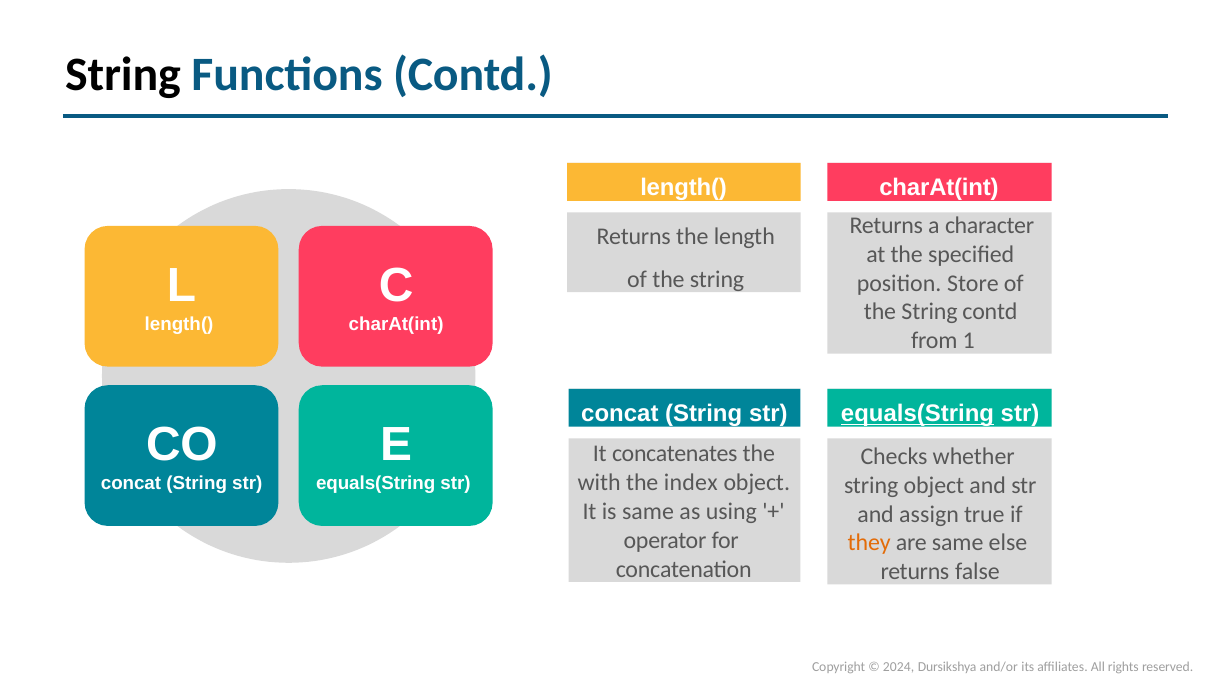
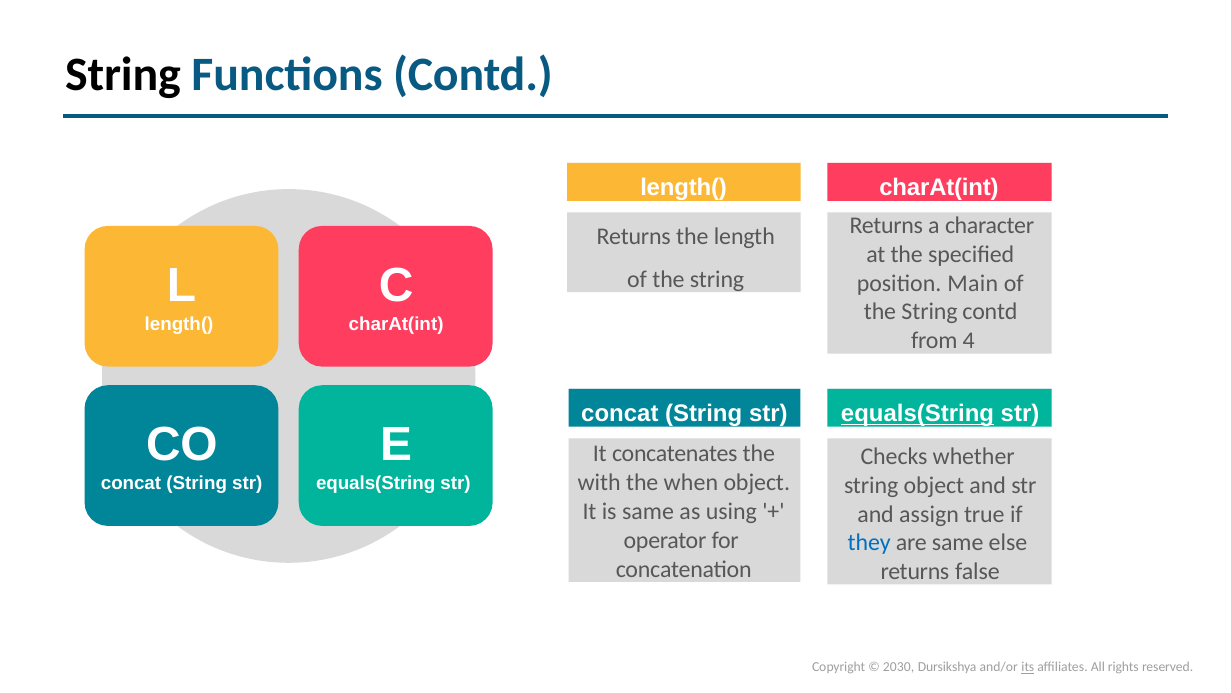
Store: Store -> Main (973, 283)
1: 1 -> 4 (969, 341)
index: index -> when (691, 482)
they colour: orange -> blue (869, 543)
2024: 2024 -> 2030 (899, 667)
its underline: none -> present (1028, 667)
